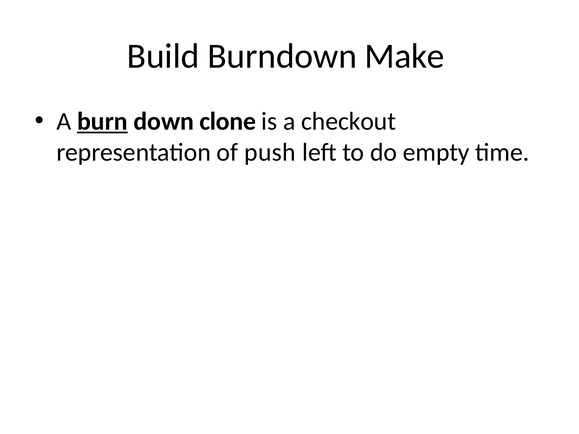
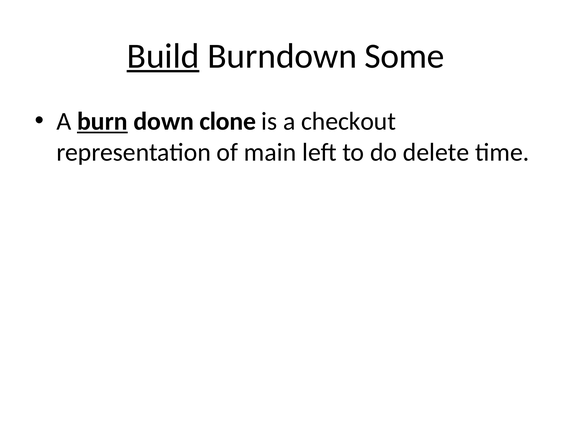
Build underline: none -> present (163, 56)
Make: Make -> Some (404, 56)
push: push -> main (270, 152)
empty: empty -> delete (436, 152)
